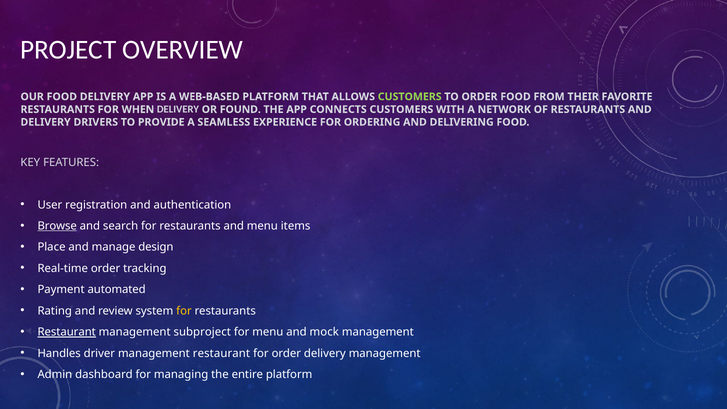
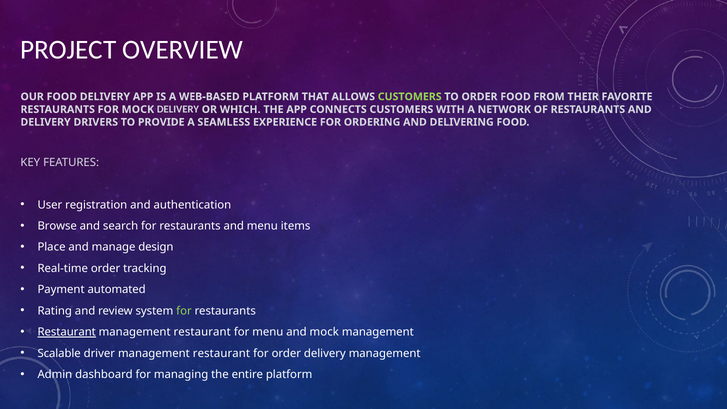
FOR WHEN: WHEN -> MOCK (138, 109)
FOUND: FOUND -> WHICH (240, 109)
Browse underline: present -> none (57, 226)
for colour: yellow -> light green (184, 311)
subproject: subproject -> restaurant (202, 332)
Handles: Handles -> Scalable (59, 353)
